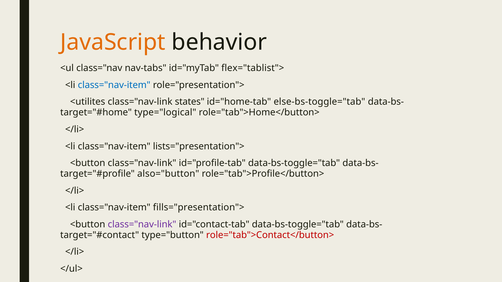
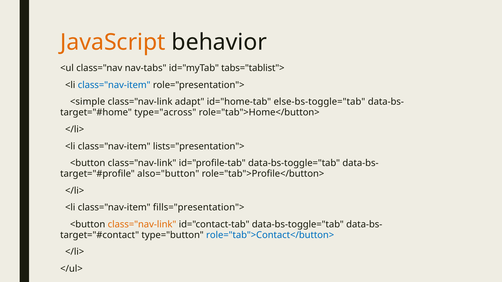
flex="tablist">: flex="tablist"> -> tabs="tablist"> (253, 68)
<utilites: <utilites -> <simple (88, 102)
states: states -> adapt (190, 102)
type="logical: type="logical -> type="across (165, 113)
class="nav-link colour: purple -> orange (142, 225)
role="tab">Contact</button> colour: red -> blue (270, 235)
